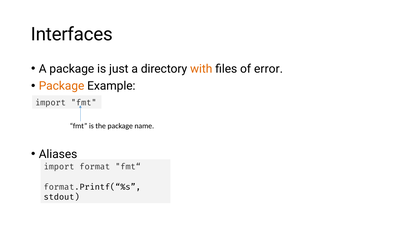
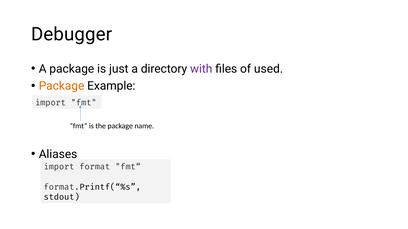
Interfaces: Interfaces -> Debugger (72, 34)
with colour: orange -> purple (201, 69)
error: error -> used (269, 69)
